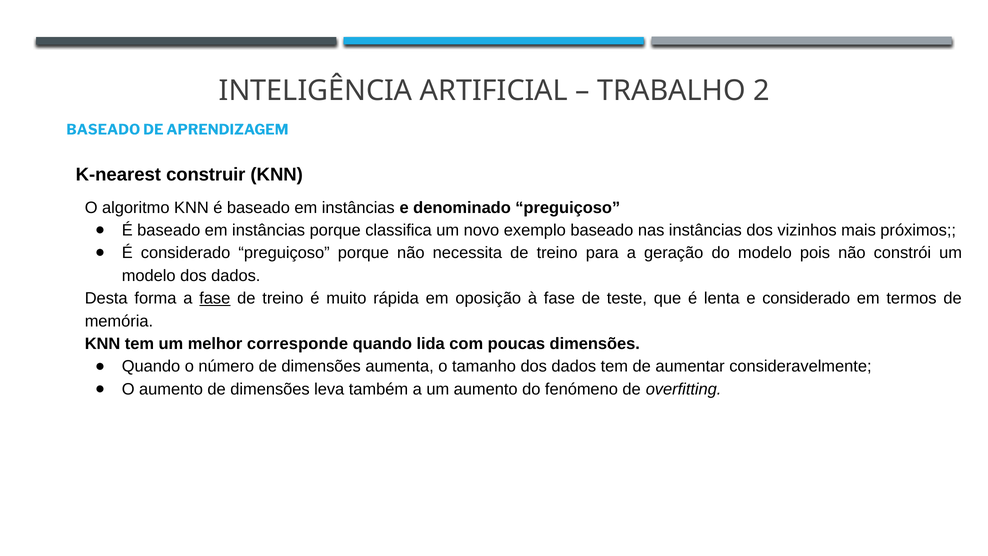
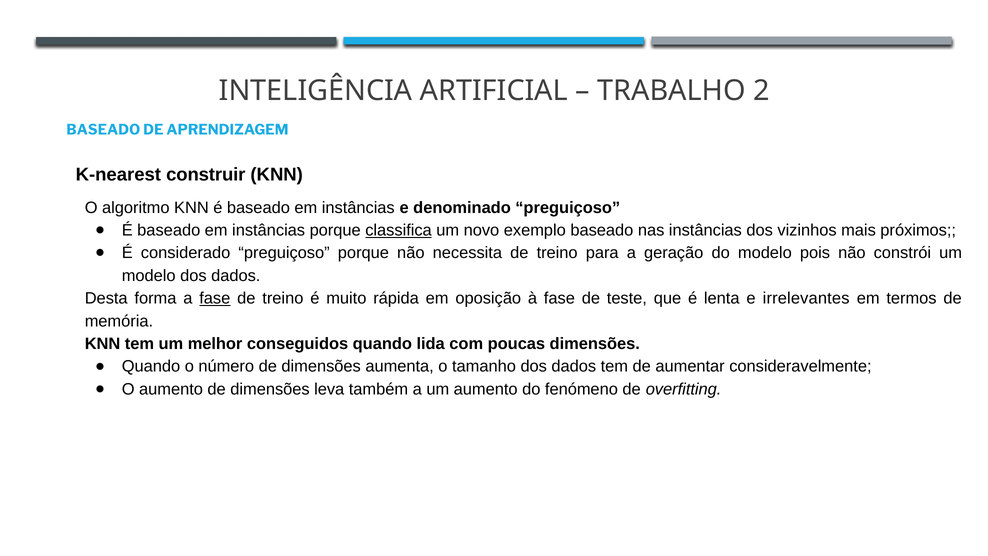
classifica underline: none -> present (399, 230)
e considerado: considerado -> irrelevantes (806, 298)
corresponde: corresponde -> conseguidos (298, 344)
